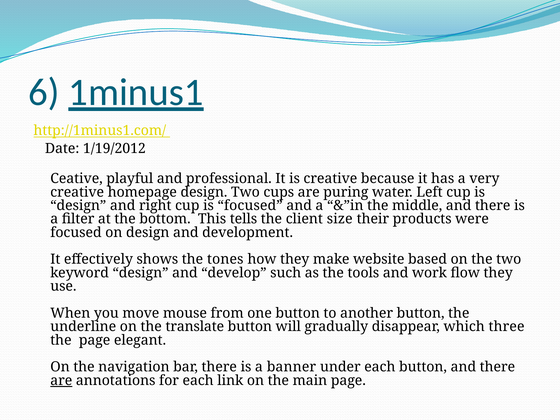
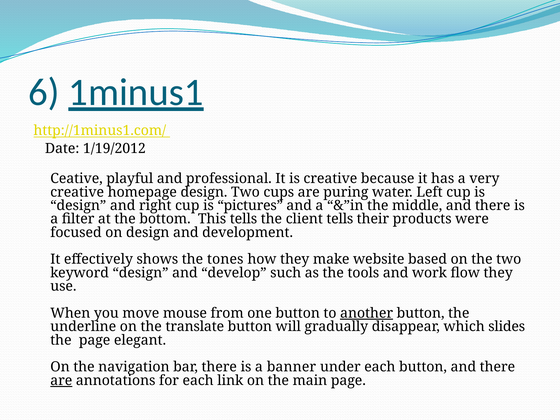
is focused: focused -> pictures (250, 206)
client size: size -> tells (340, 219)
another underline: none -> present (367, 313)
three: three -> slides (507, 327)
